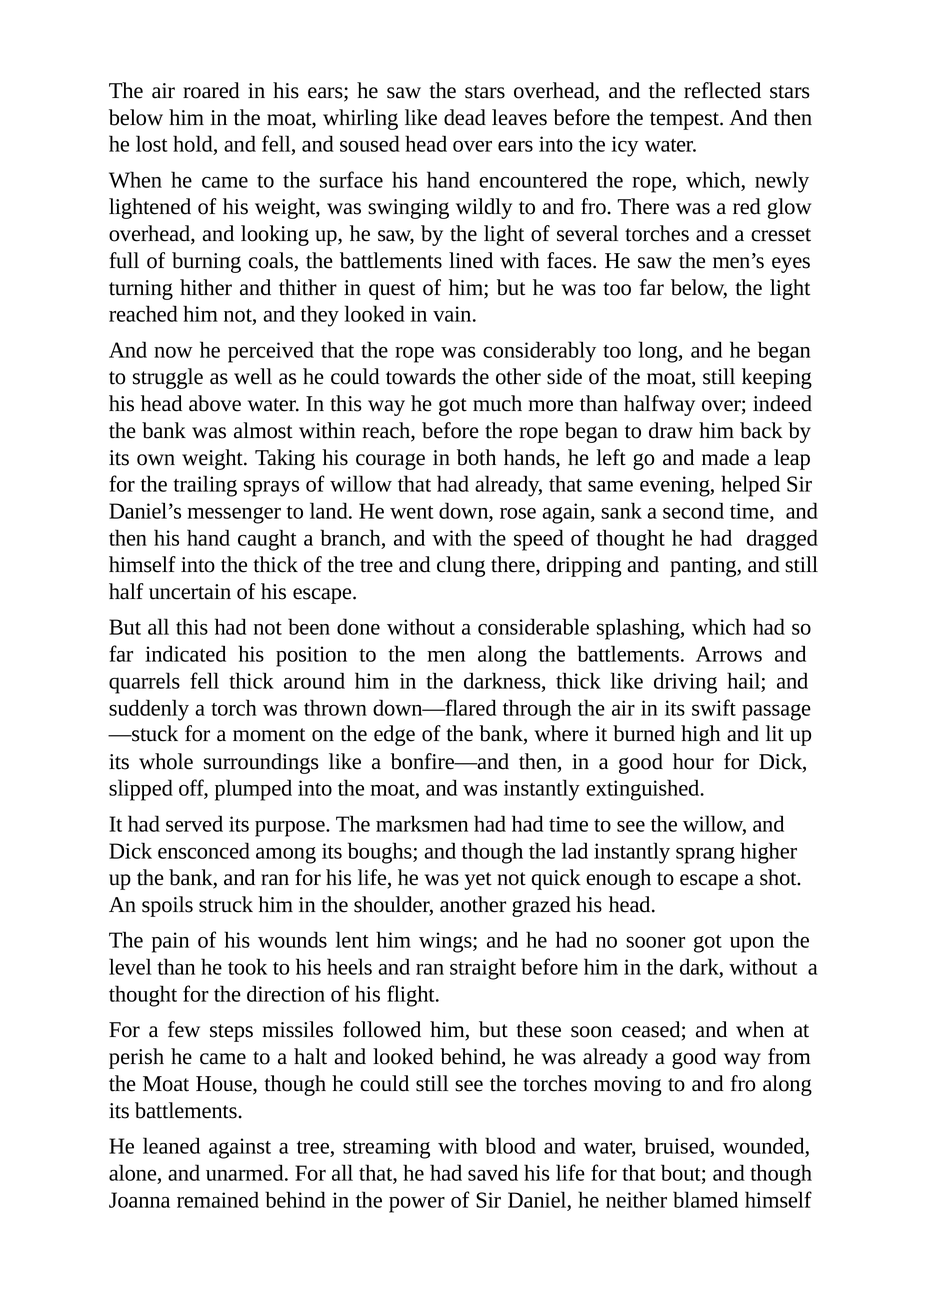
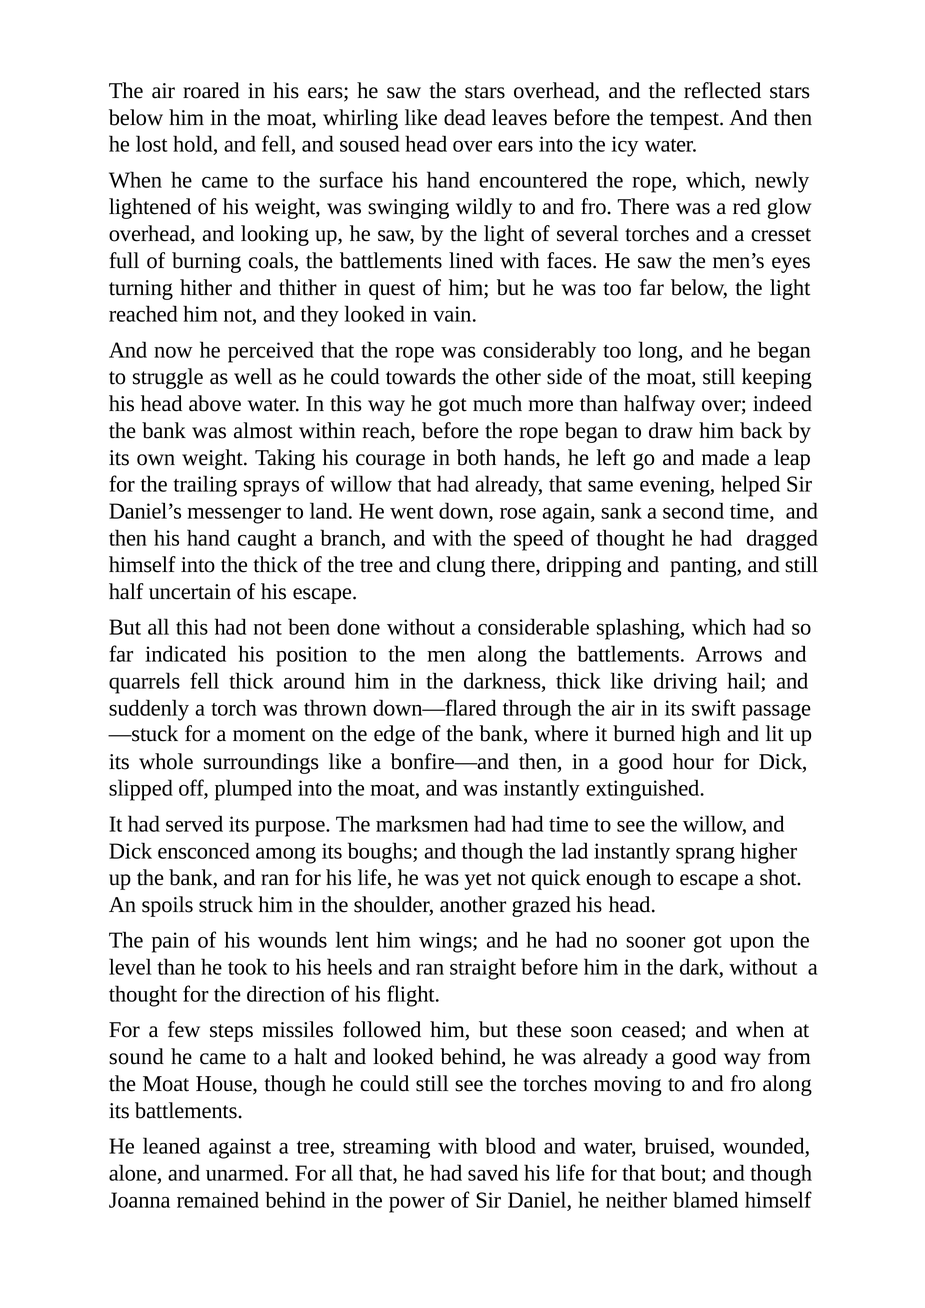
perish: perish -> sound (136, 1058)
